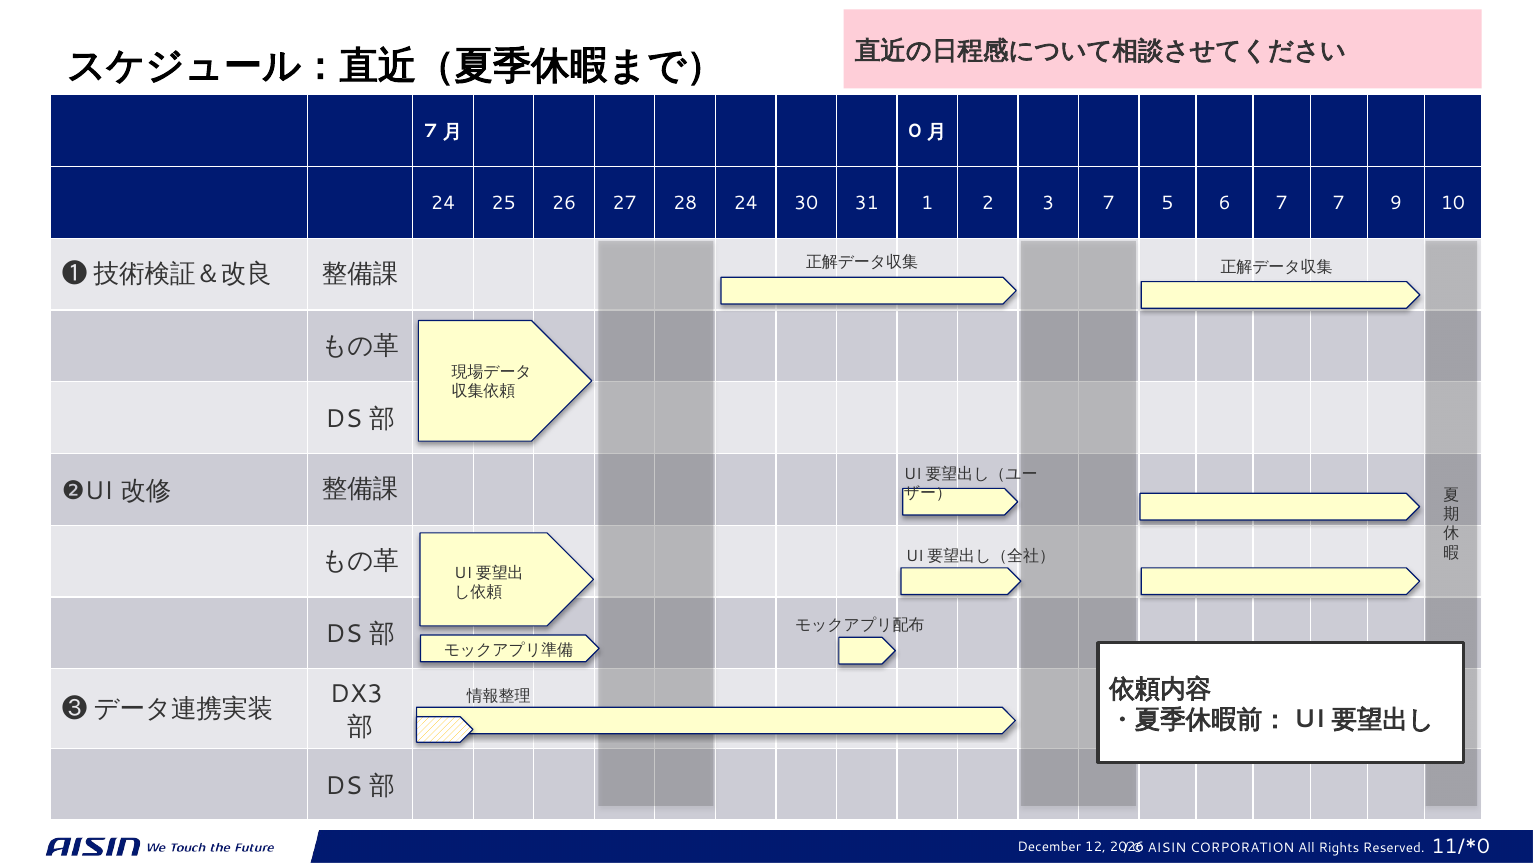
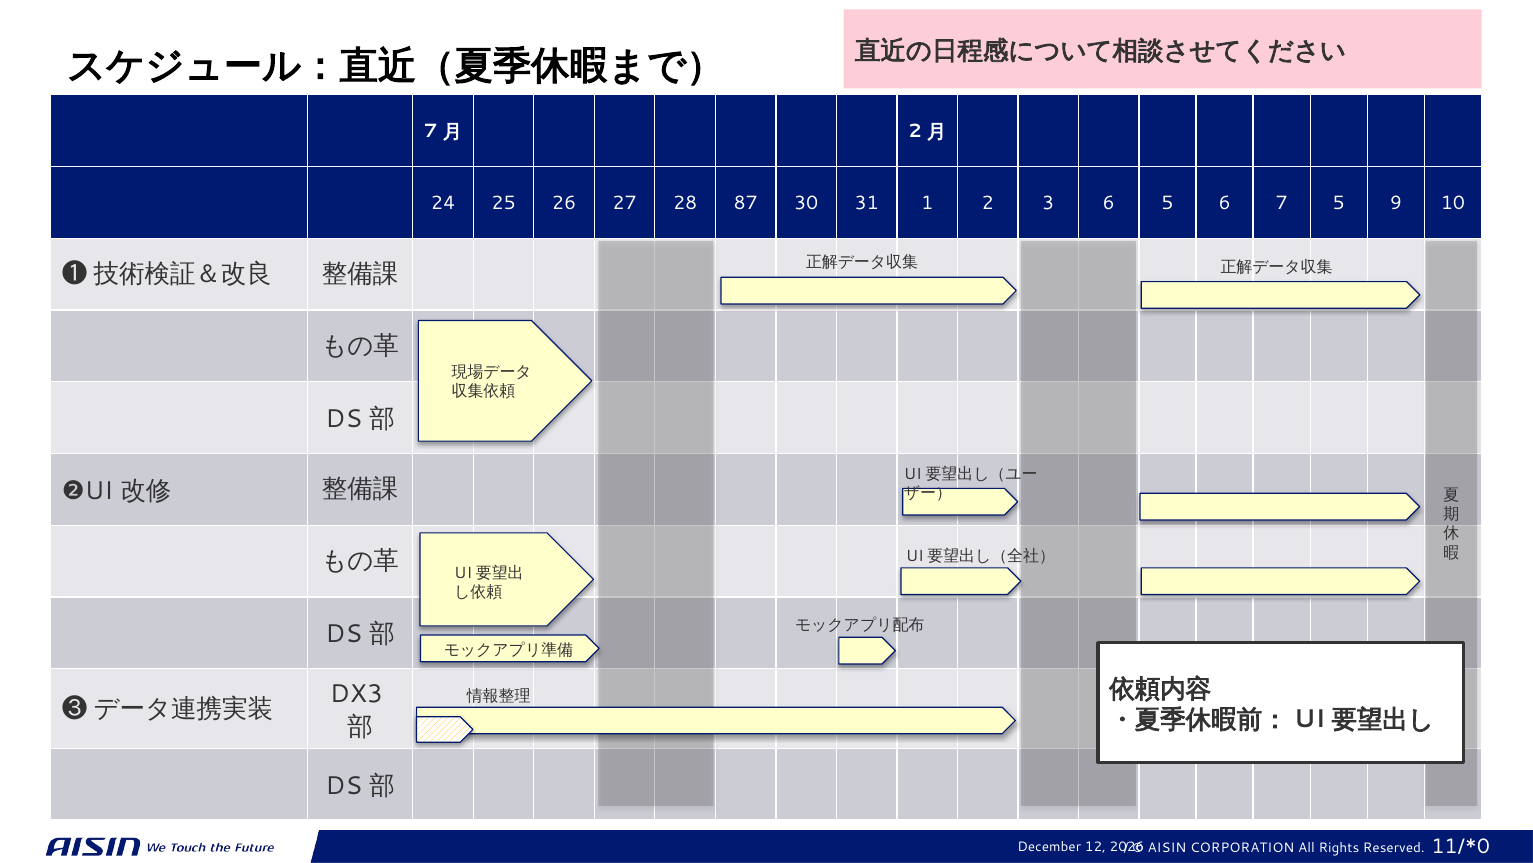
0: 0 -> 2 (915, 131)
28 24: 24 -> 87 (746, 203)
3 7: 7 -> 6 (1109, 203)
7 7: 7 -> 5 (1339, 203)
